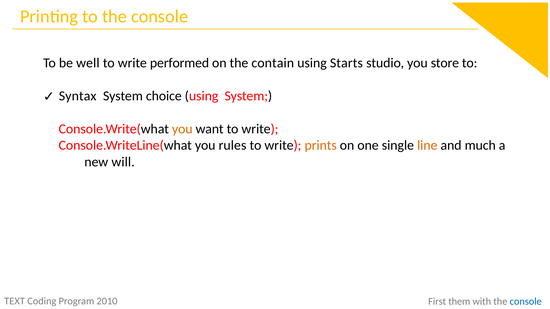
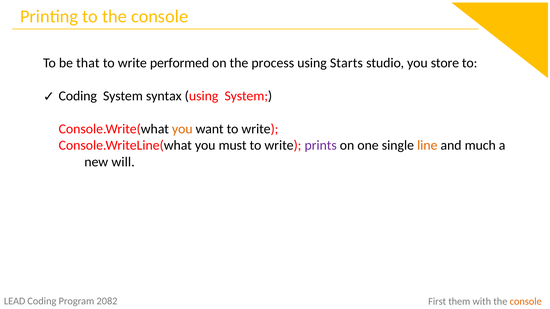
well: well -> that (88, 63)
contain: contain -> process (273, 63)
Syntax: Syntax -> Coding (78, 96)
choice: choice -> syntax (164, 96)
rules: rules -> must (233, 146)
prints colour: orange -> purple (321, 146)
TEXT: TEXT -> LEAD (15, 301)
2010: 2010 -> 2082 (107, 301)
console colour: blue -> orange (526, 302)
